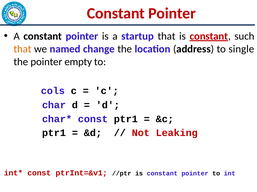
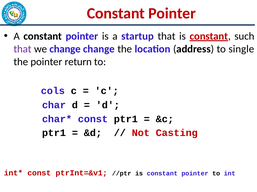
that colour: orange -> purple (22, 49)
we named: named -> change (65, 49)
empty: empty -> return (78, 62)
Leaking: Leaking -> Casting (177, 133)
